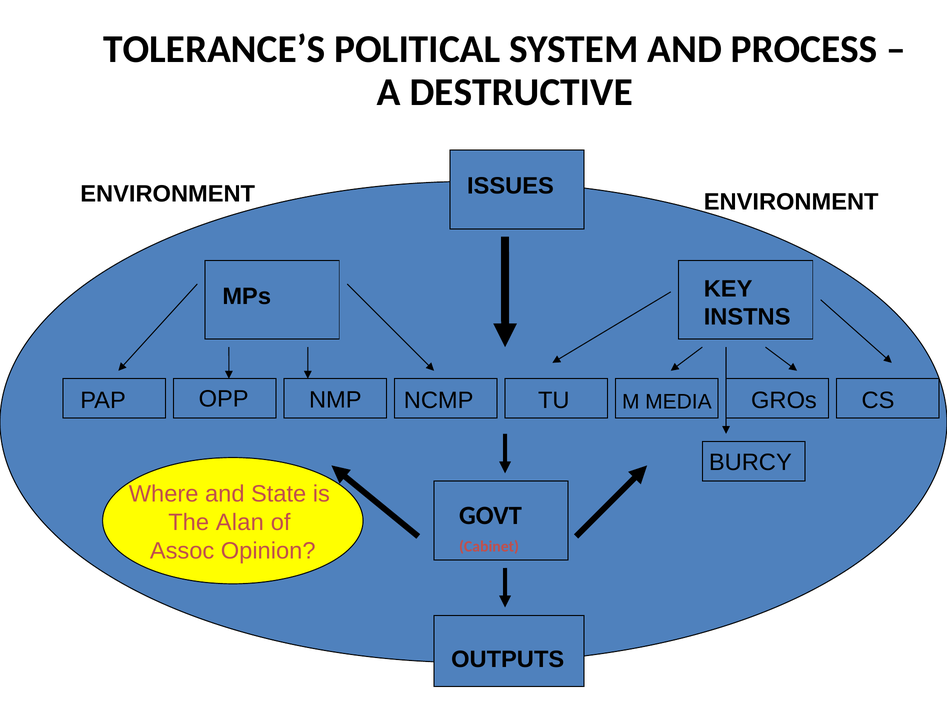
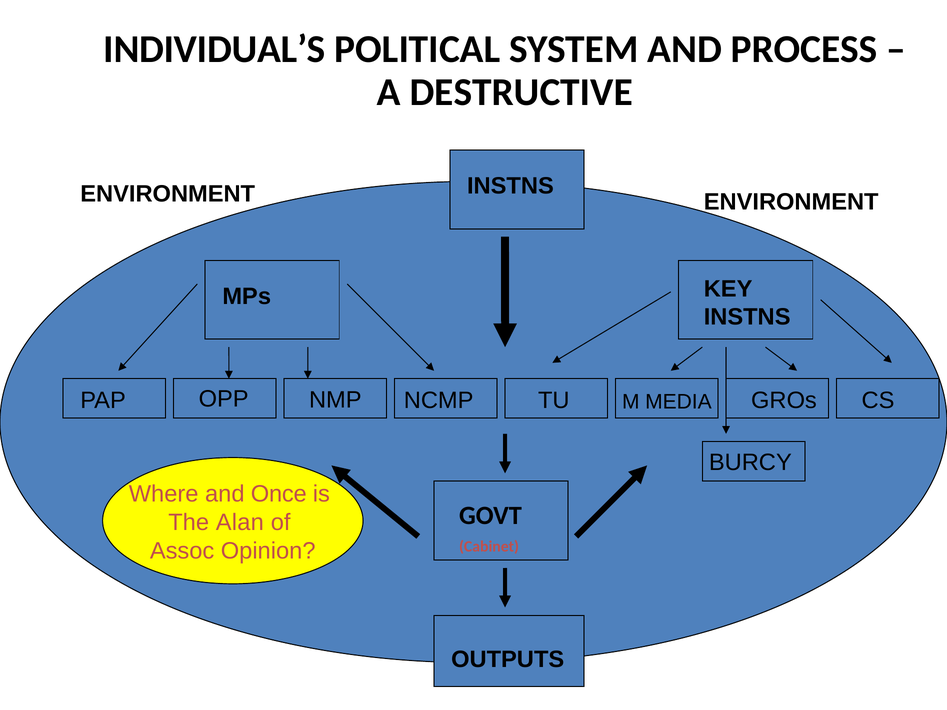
TOLERANCE’S: TOLERANCE’S -> INDIVIDUAL’S (214, 49)
ISSUES: ISSUES -> INSTNS (510, 186)
State: State -> Once (279, 494)
